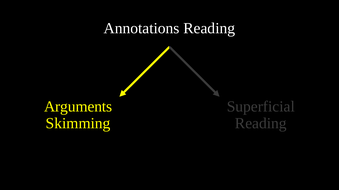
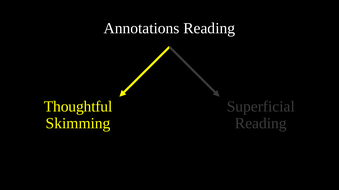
Arguments: Arguments -> Thoughtful (78, 107)
